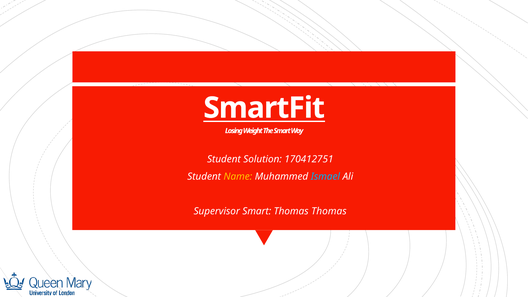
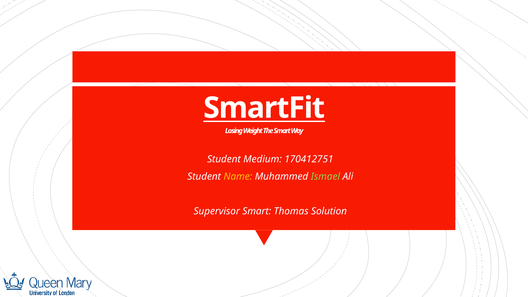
Solution: Solution -> Medium (263, 159)
Ismael colour: light blue -> light green (325, 177)
Thomas Thomas: Thomas -> Solution (329, 211)
